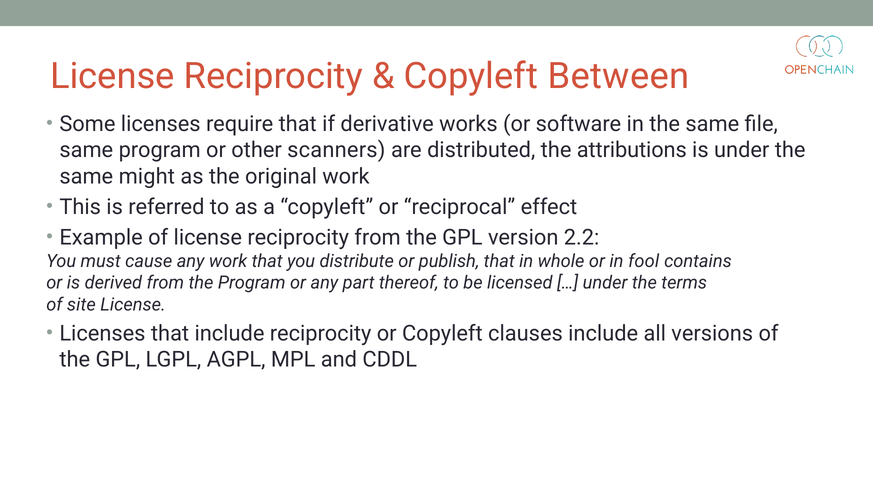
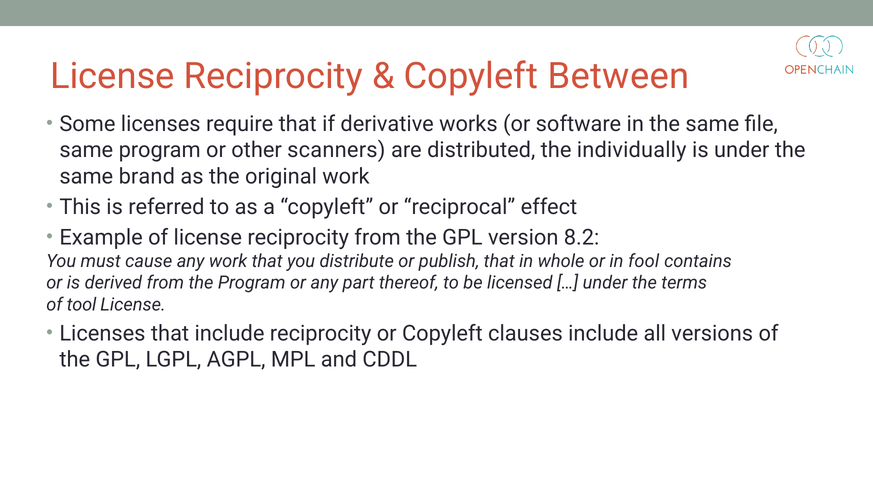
attributions: attributions -> individually (632, 150)
might: might -> brand (147, 176)
2.2: 2.2 -> 8.2 (582, 237)
site: site -> tool (82, 305)
